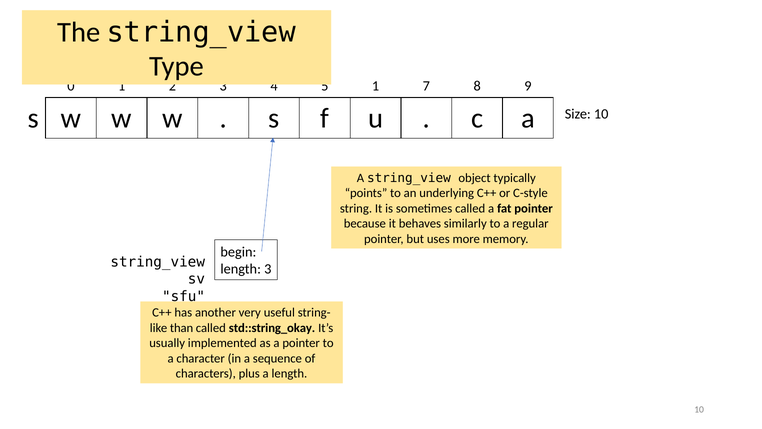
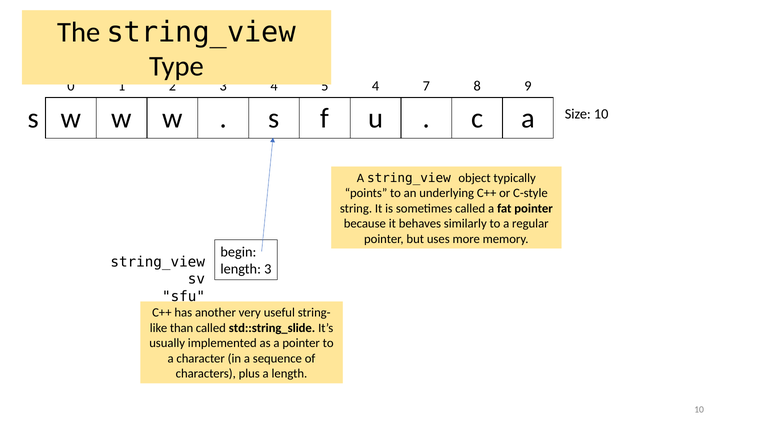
1: 1 -> 4 (376, 86)
std::string_okay: std::string_okay -> std::string_slide (272, 328)
